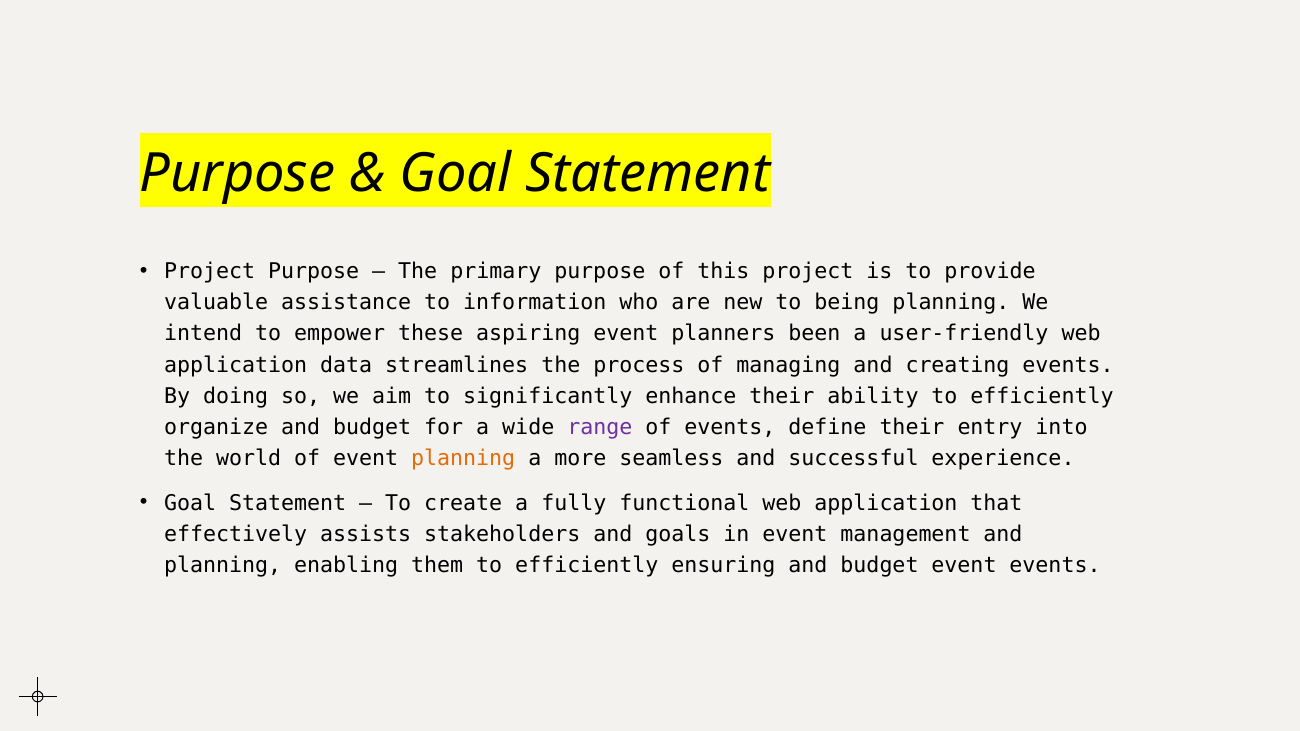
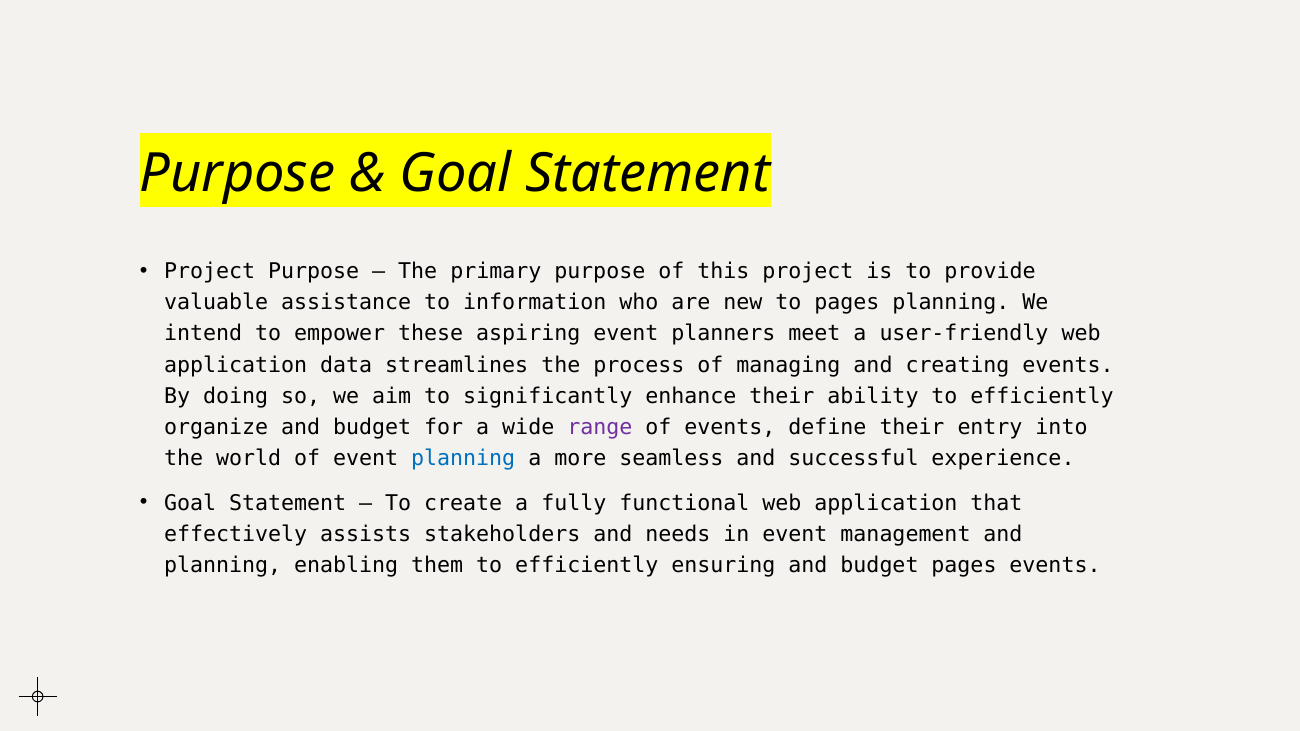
to being: being -> pages (847, 303)
been: been -> meet (814, 334)
planning colour: orange -> blue (463, 458)
goals: goals -> needs (678, 534)
budget event: event -> pages (964, 565)
